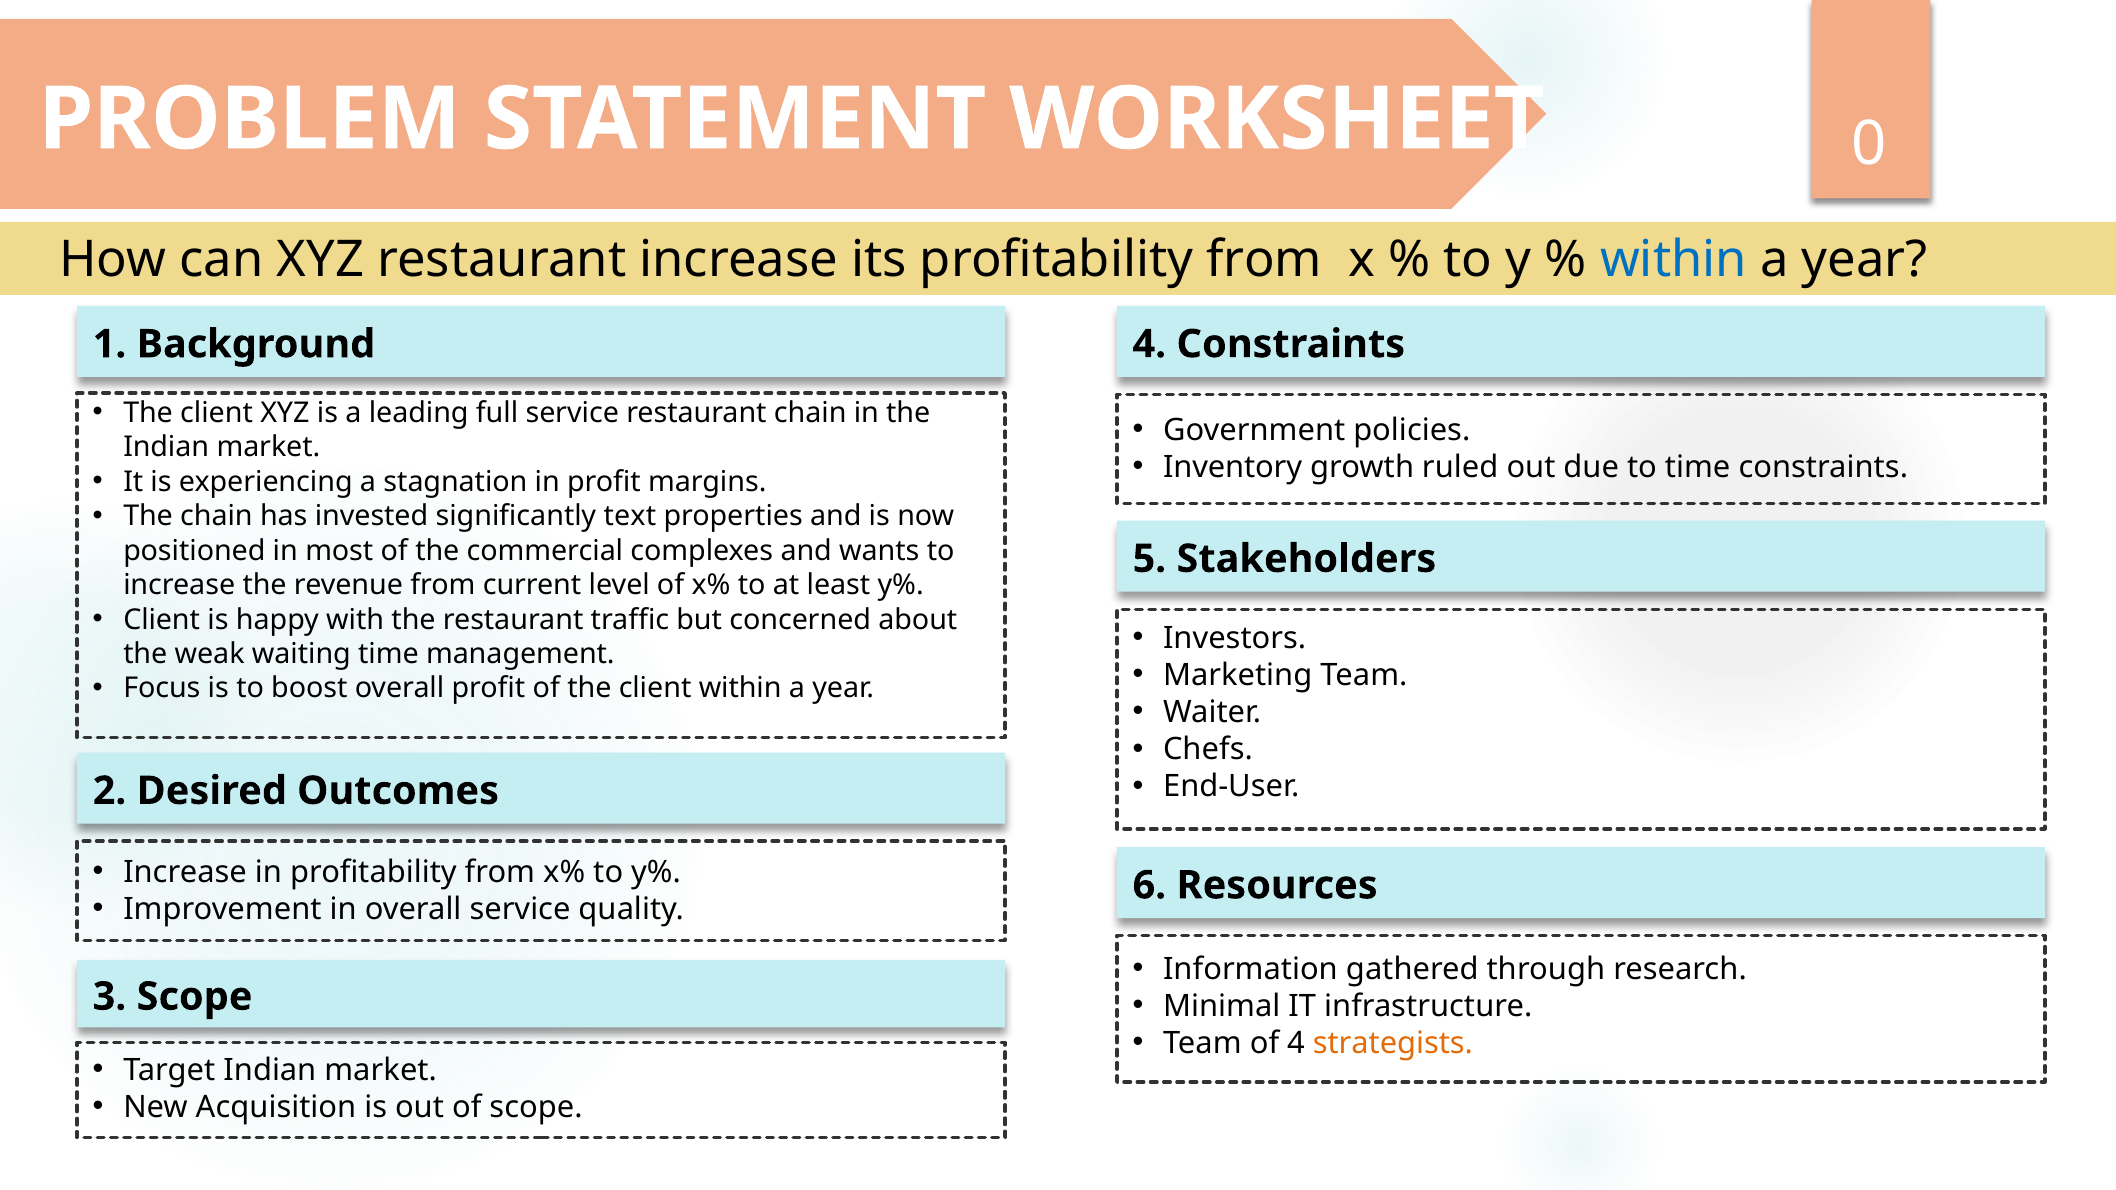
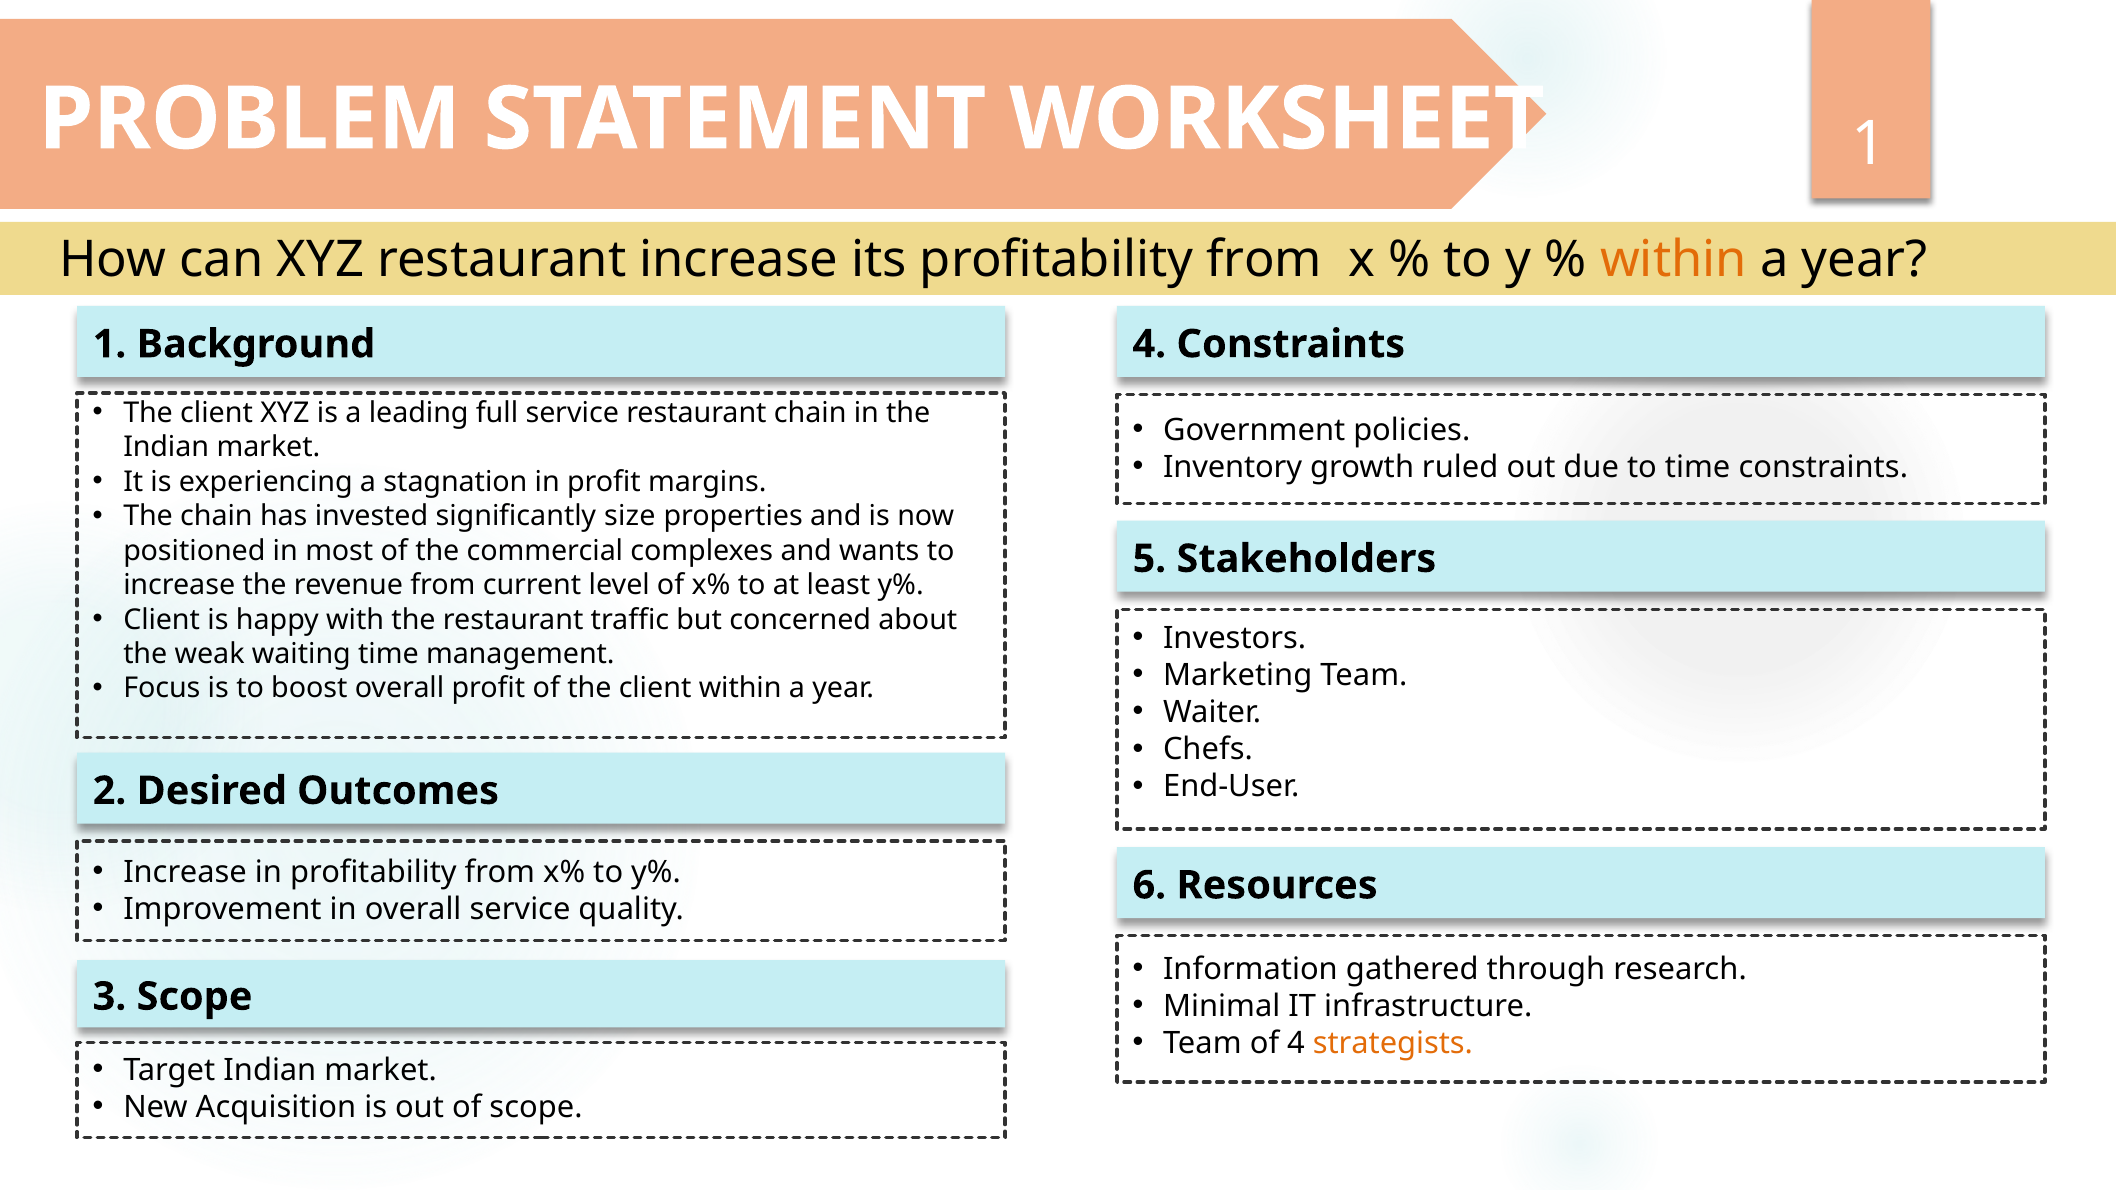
WORKSHEET 0: 0 -> 1 (1869, 144)
within colour: blue -> orange (1674, 260)
text: text -> size (630, 516)
